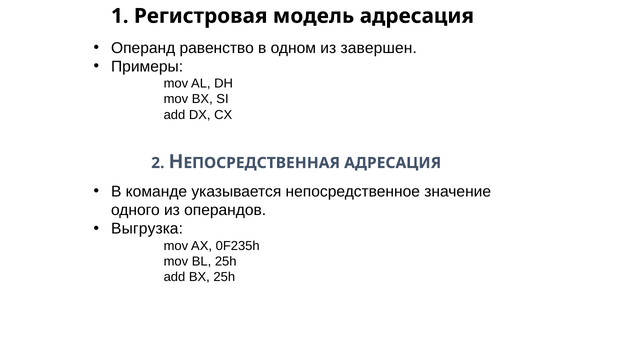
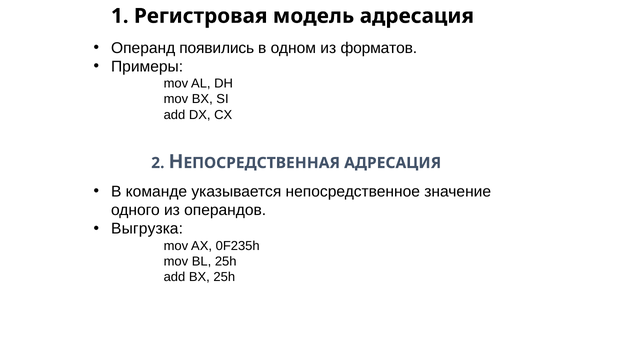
равенство: равенство -> появились (217, 48)
завершен: завершен -> форматов (379, 48)
